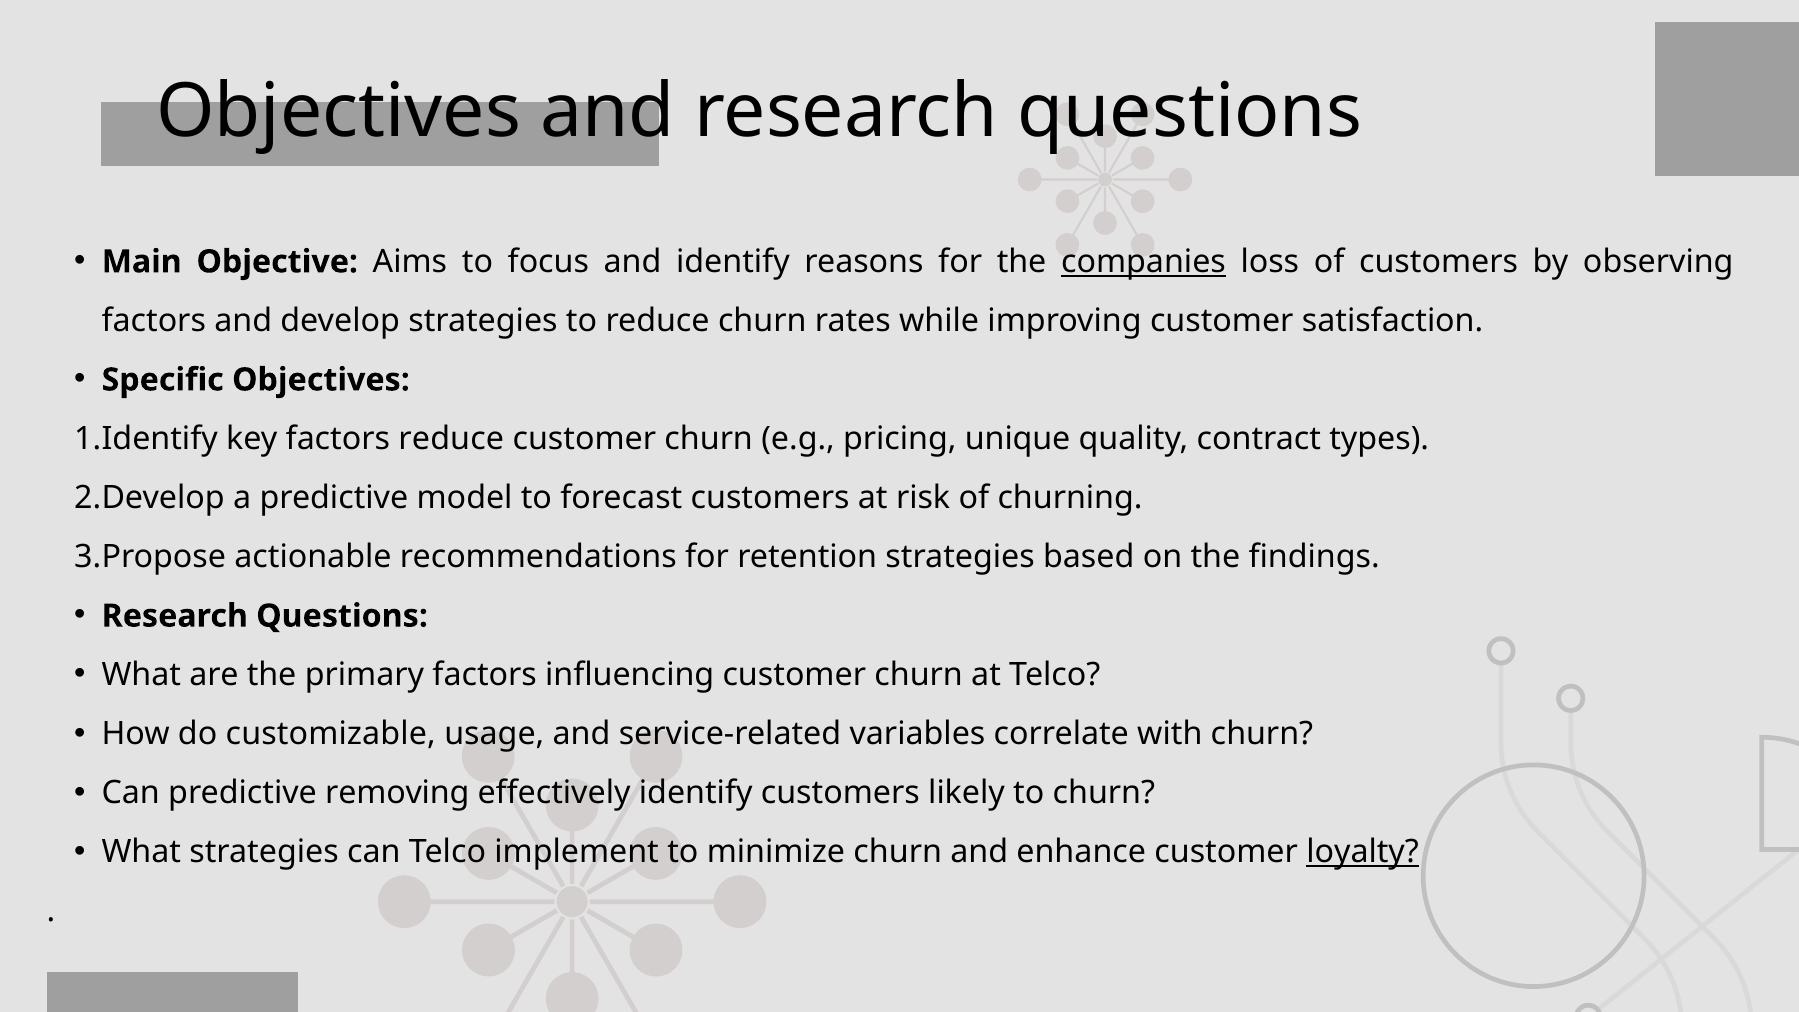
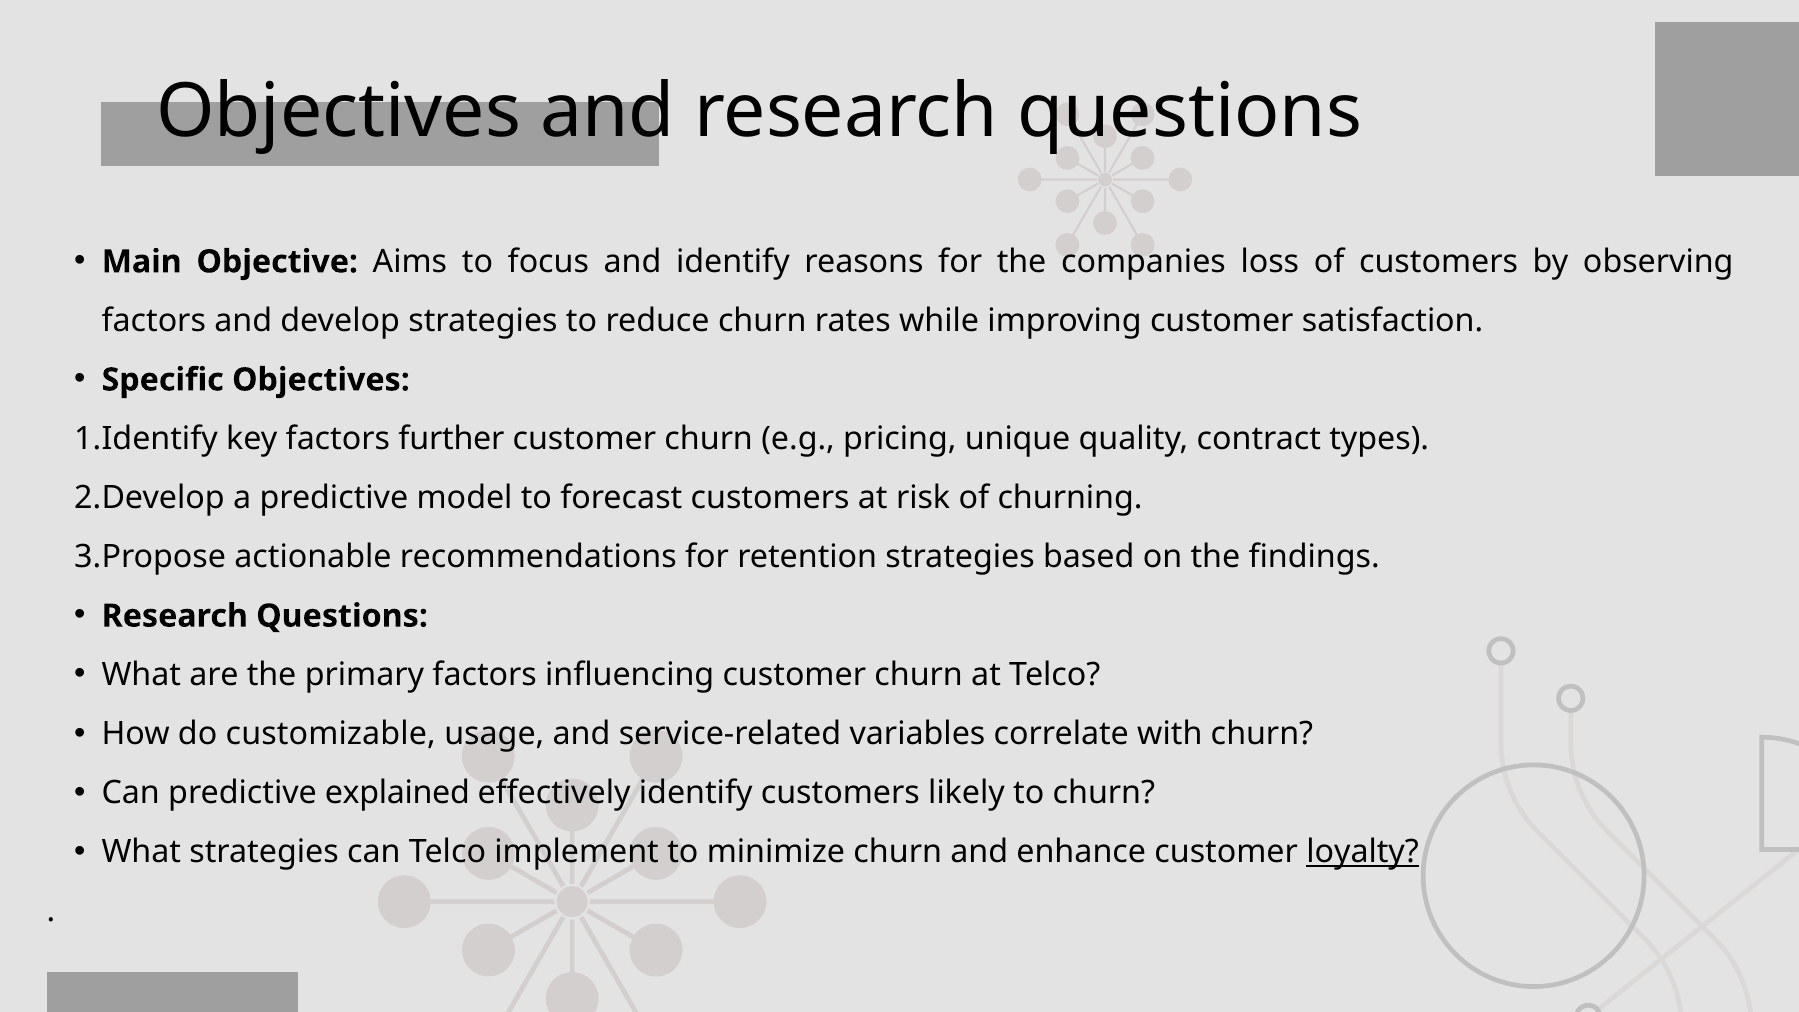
companies underline: present -> none (1143, 262)
factors reduce: reduce -> further (451, 439)
removing: removing -> explained (397, 793)
